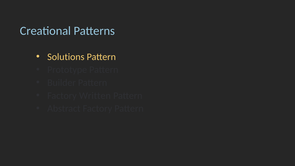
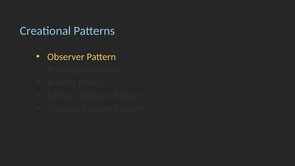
Solutions: Solutions -> Observer (66, 57)
